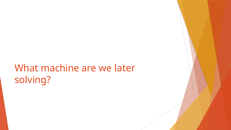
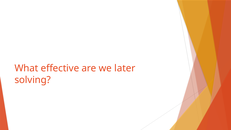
machine: machine -> effective (60, 68)
